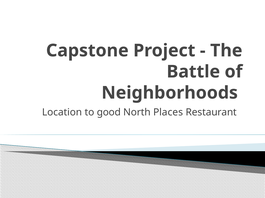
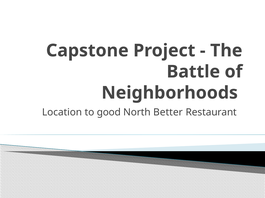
Places: Places -> Better (168, 113)
